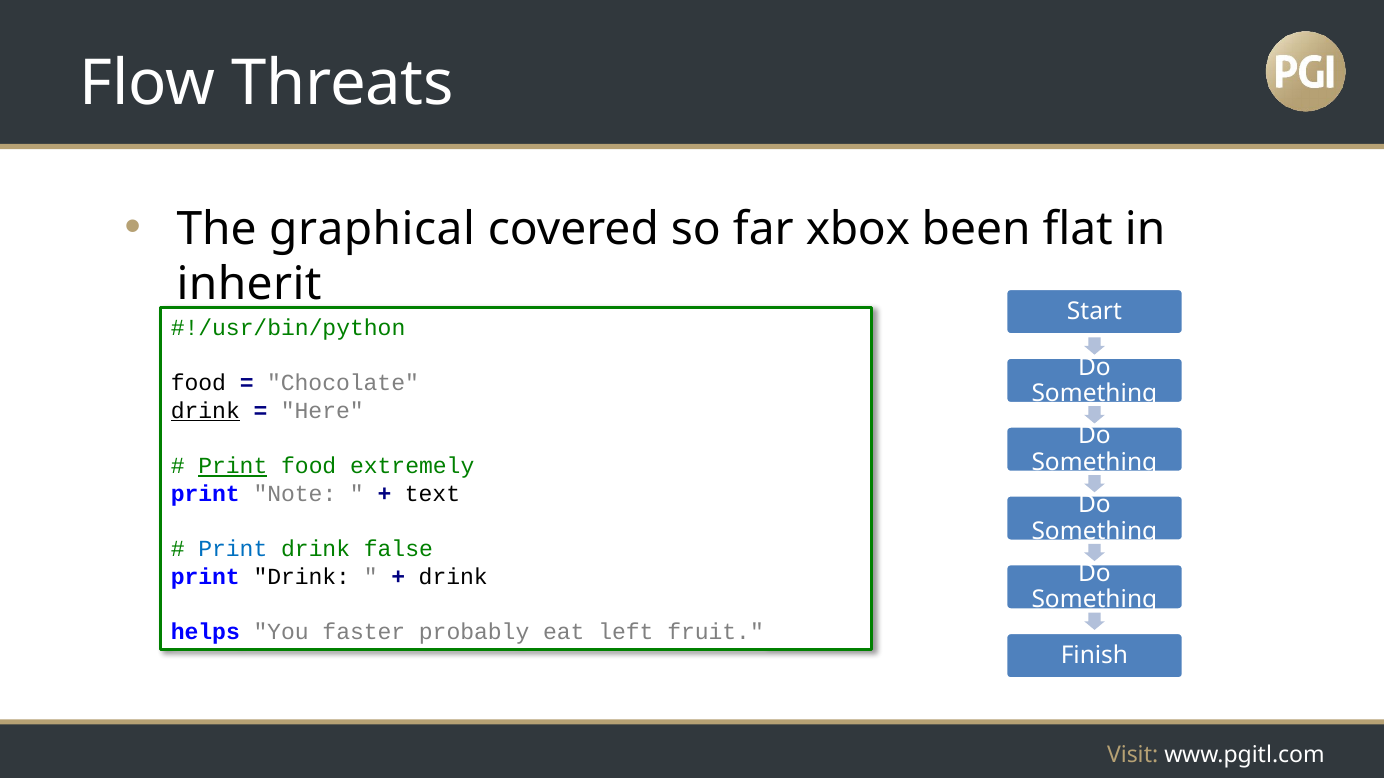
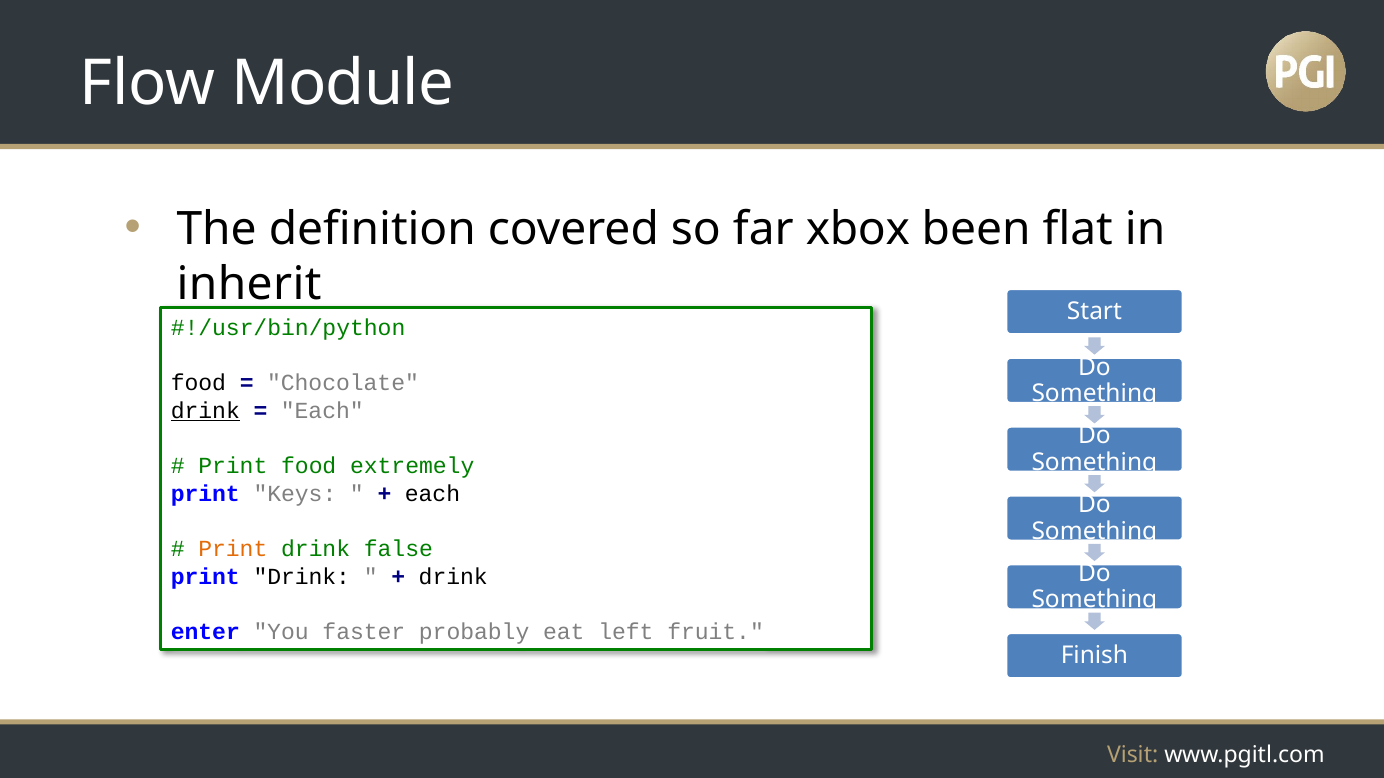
Threats: Threats -> Module (343, 84)
graphical: graphical -> definition (372, 229)
Here: Here -> Each (322, 411)
Print underline: present -> none (233, 466)
Note: Note -> Keys (295, 494)
text: text -> each (433, 494)
Print colour: blue -> orange (233, 549)
helps: helps -> enter (205, 632)
